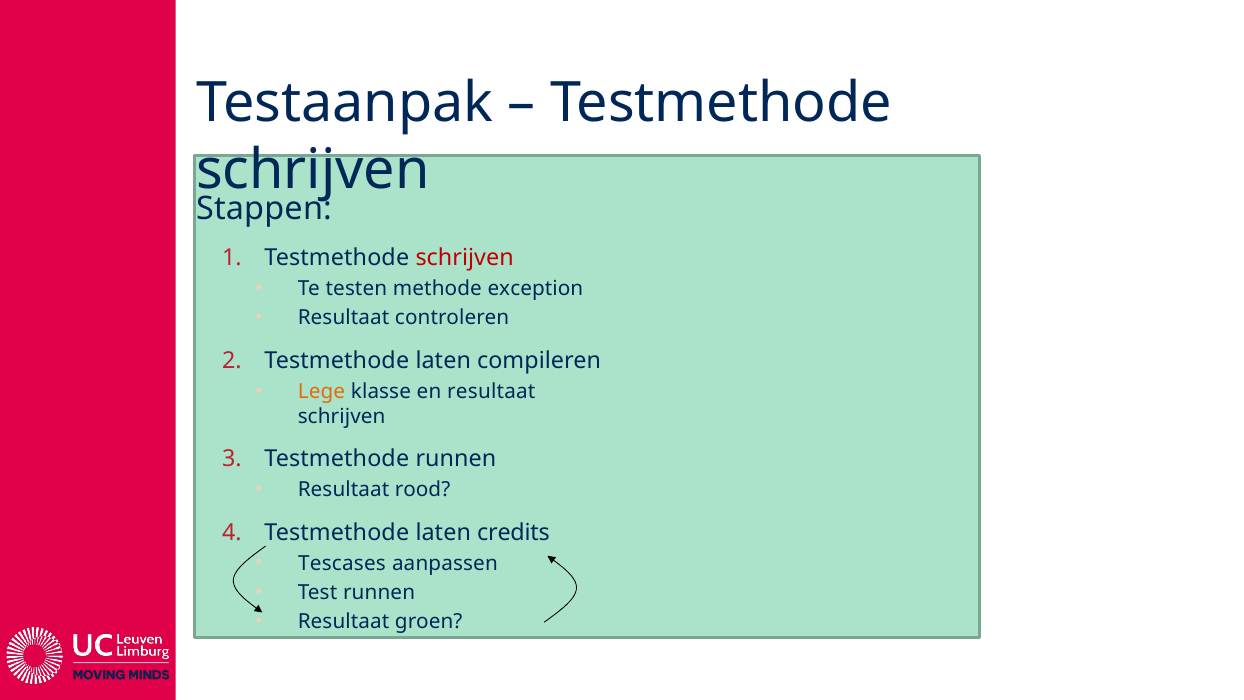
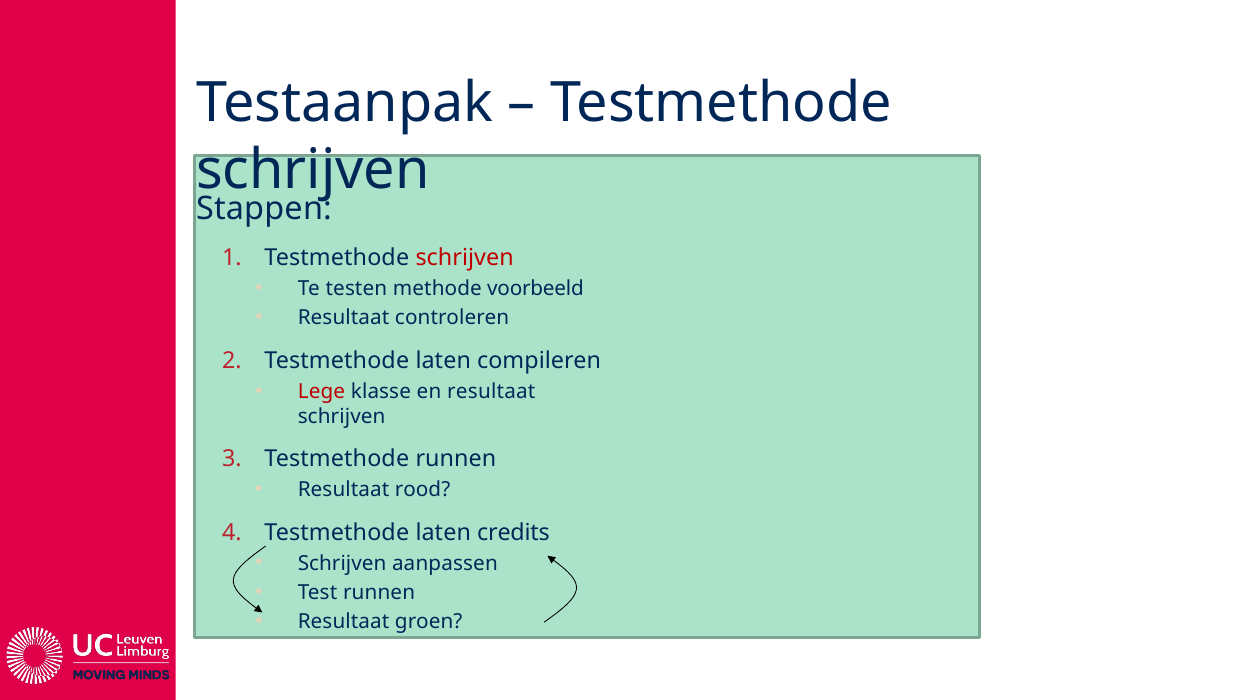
exception: exception -> voorbeeld (535, 289)
Lege colour: orange -> red (321, 391)
Tescases: Tescases -> Schrijven (342, 563)
